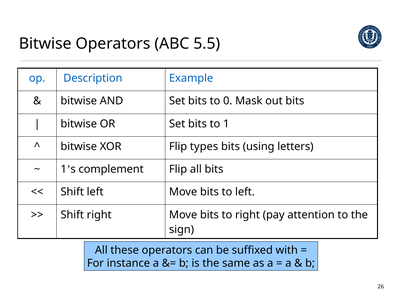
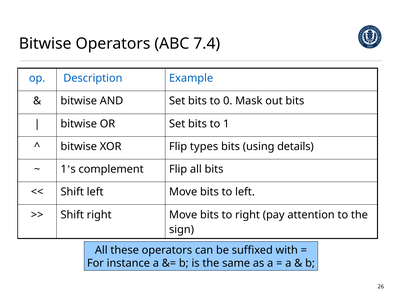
5.5: 5.5 -> 7.4 (207, 44)
letters: letters -> details (295, 147)
